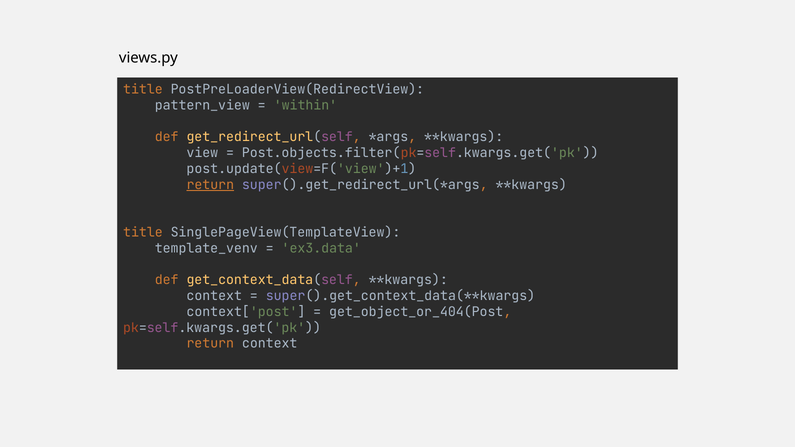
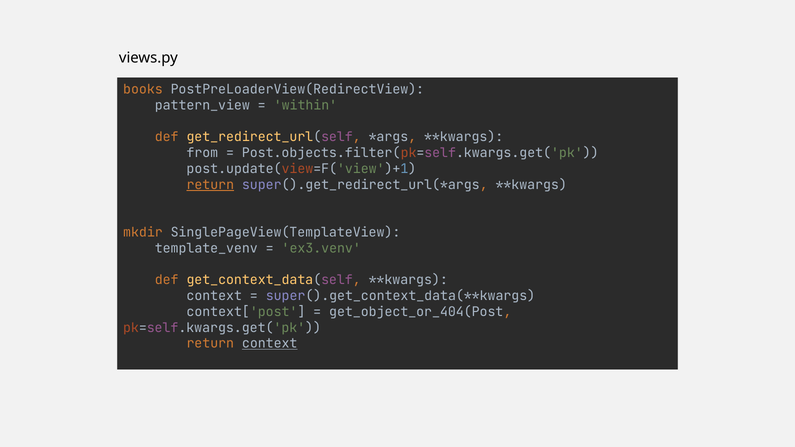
title: title -> books (143, 89)
view: view -> from (202, 153)
title: title -> mkdir (143, 232)
ex3.data: ex3.data -> ex3.venv (321, 248)
context underline: none -> present (270, 344)
